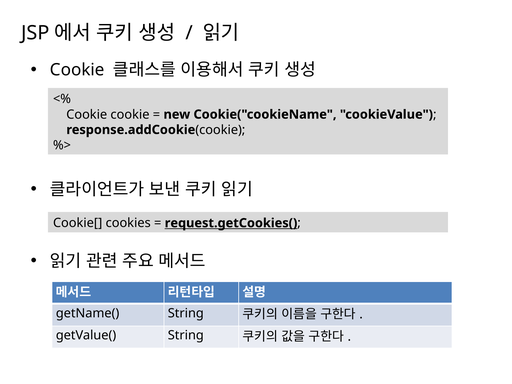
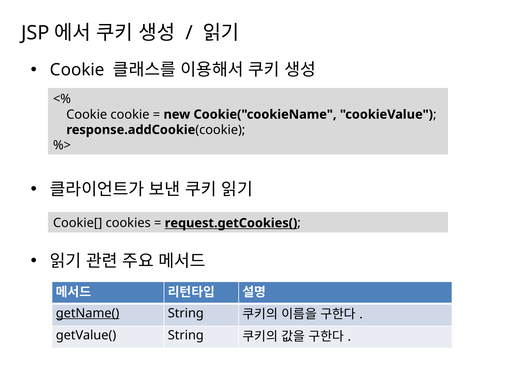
getName( underline: none -> present (88, 313)
